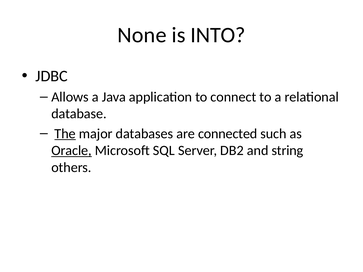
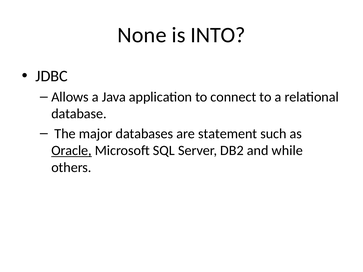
The underline: present -> none (65, 134)
connected: connected -> statement (228, 134)
string: string -> while (287, 151)
